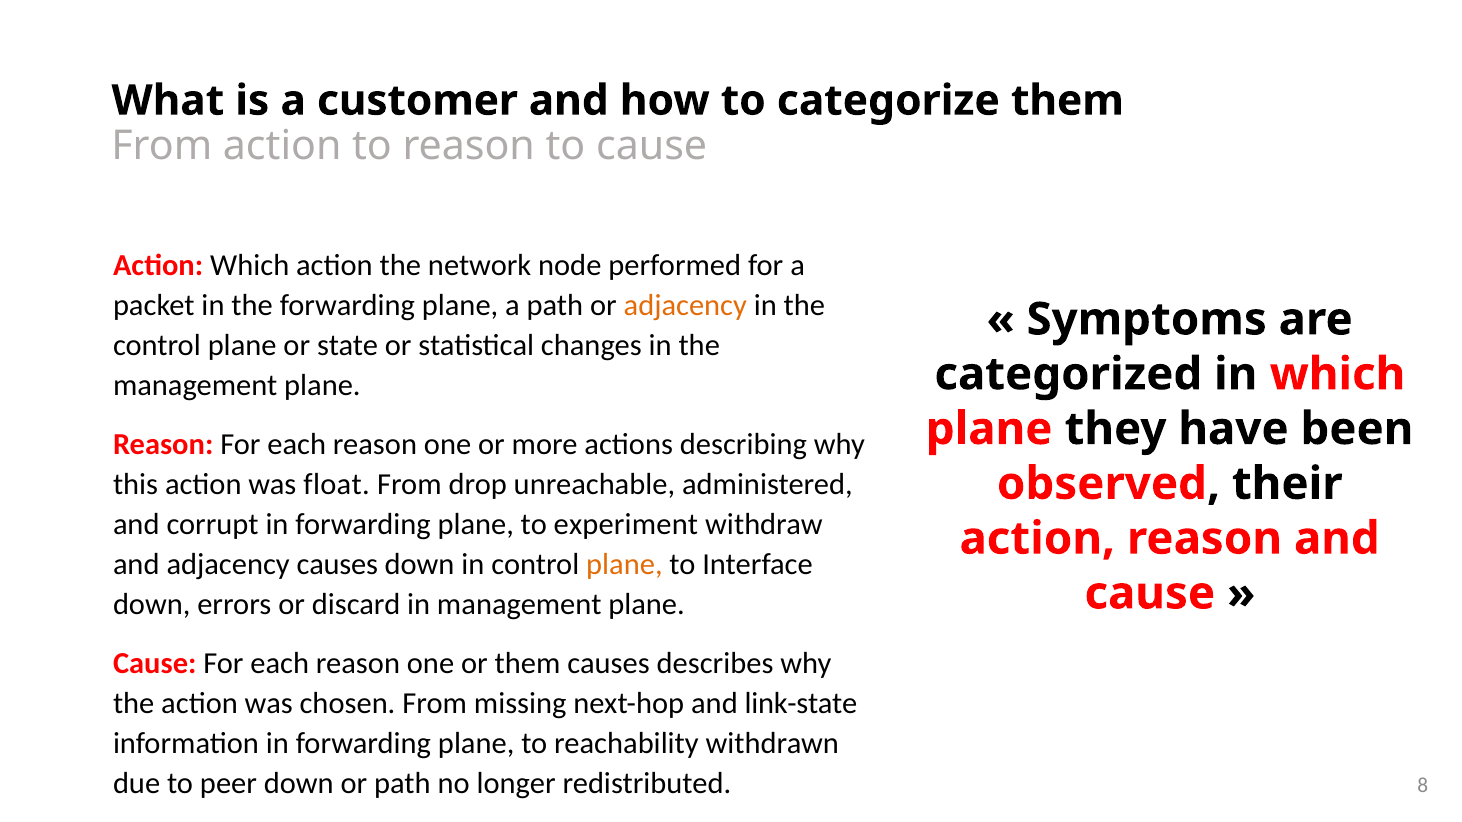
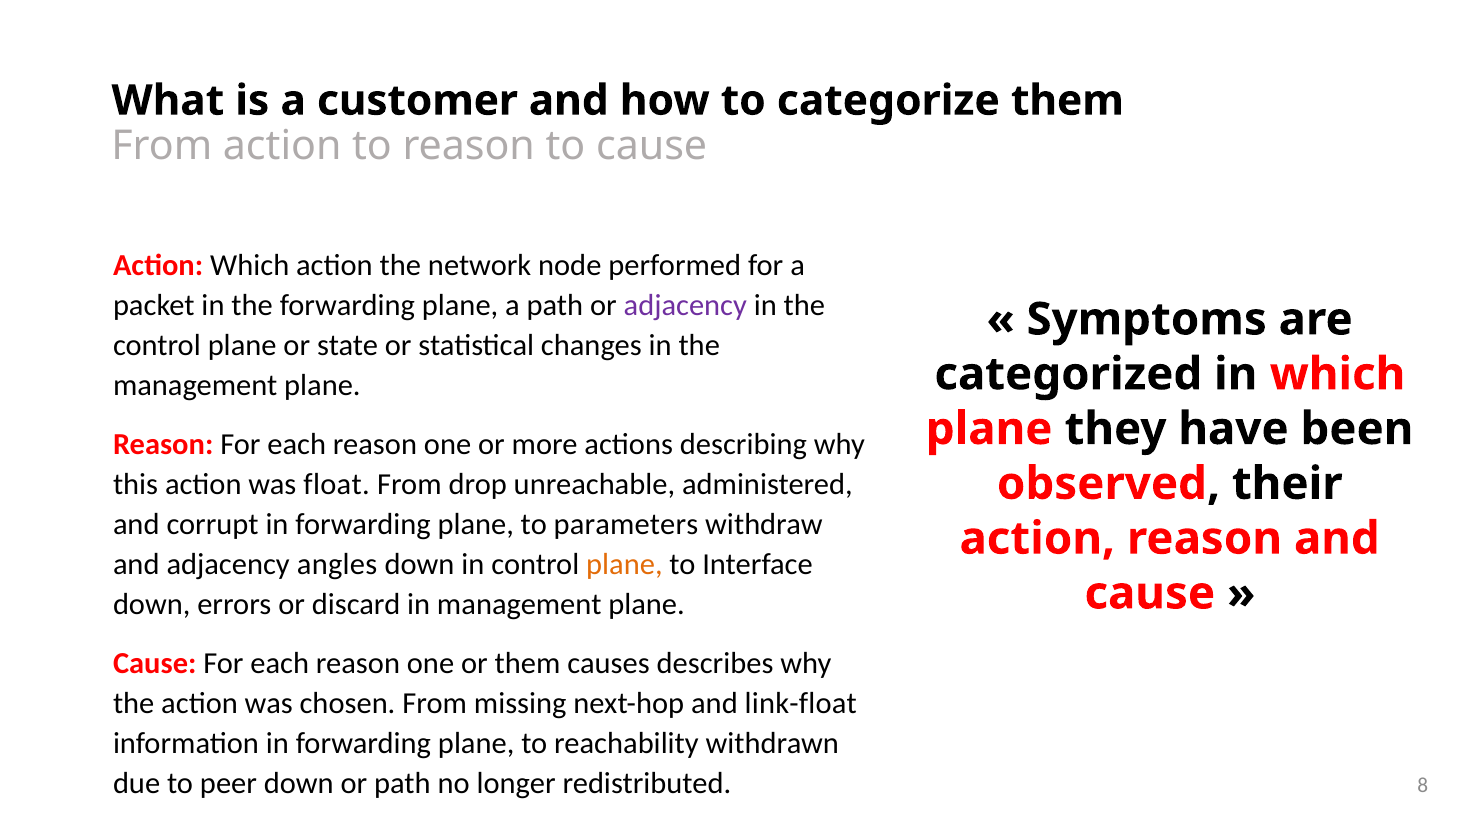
adjacency colour: orange -> purple (685, 305)
experiment: experiment -> parameters (626, 525)
adjacency causes: causes -> angles (337, 565)
link-state: link-state -> link-float (801, 704)
